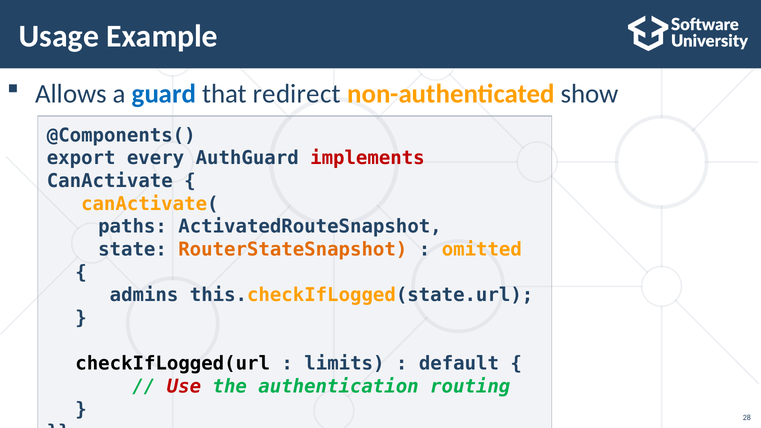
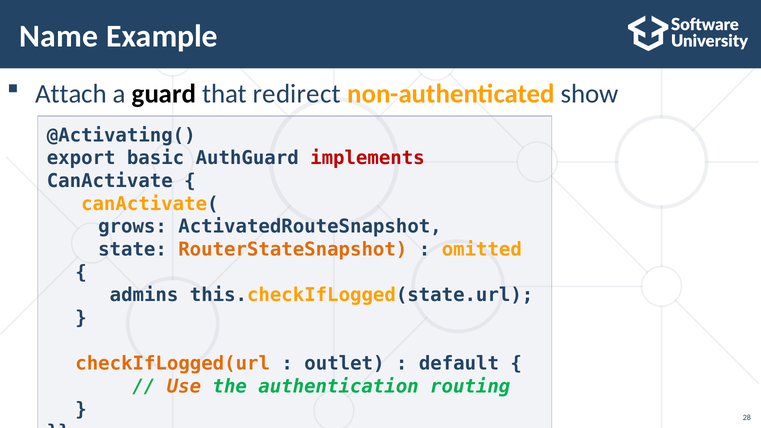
Usage: Usage -> Name (59, 36)
Allows: Allows -> Attach (71, 94)
guard colour: blue -> black (164, 94)
@Components(: @Components( -> @Activating( (121, 135)
every: every -> basic (156, 158)
paths: paths -> grows (133, 227)
checkIfLogged(url colour: black -> orange (173, 364)
limits: limits -> outlet (344, 364)
Use colour: red -> orange (184, 386)
